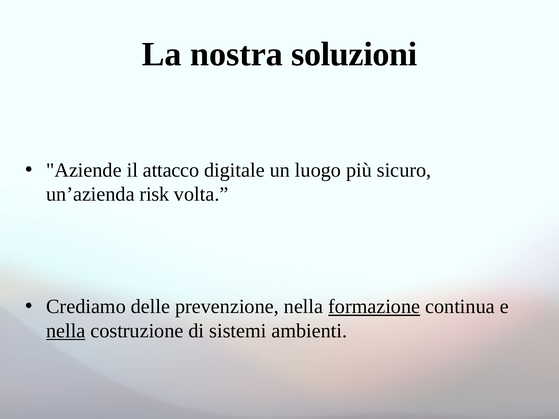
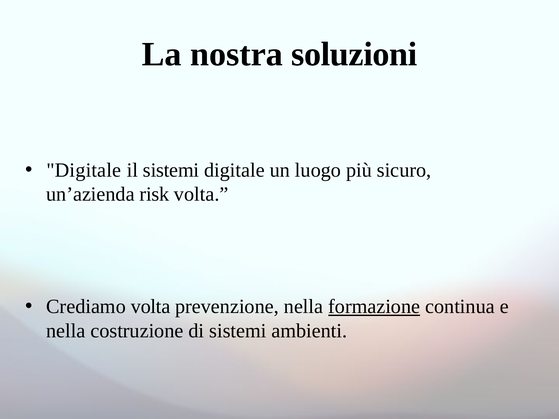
Aziende: Aziende -> Digitale (84, 170)
il attacco: attacco -> sistemi (171, 170)
Crediamo delle: delle -> volta (151, 307)
nella underline: present -> none (66, 331)
